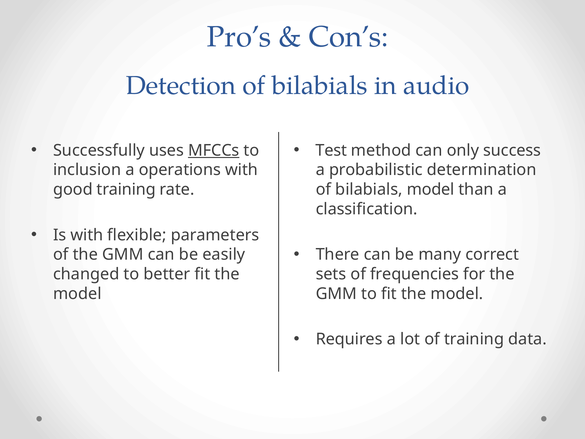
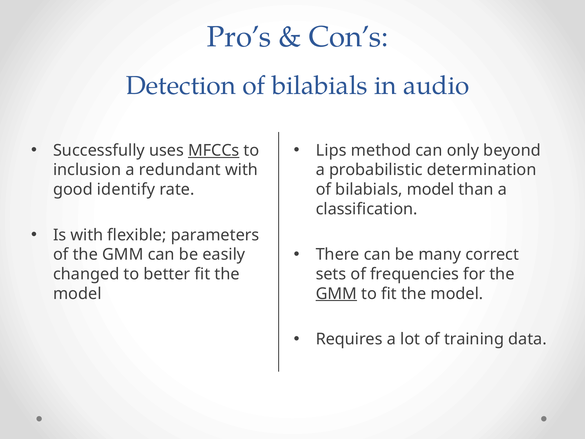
Test: Test -> Lips (331, 150)
success: success -> beyond (512, 150)
operations: operations -> redundant (180, 170)
good training: training -> identify (126, 189)
GMM underline: none -> present (336, 293)
